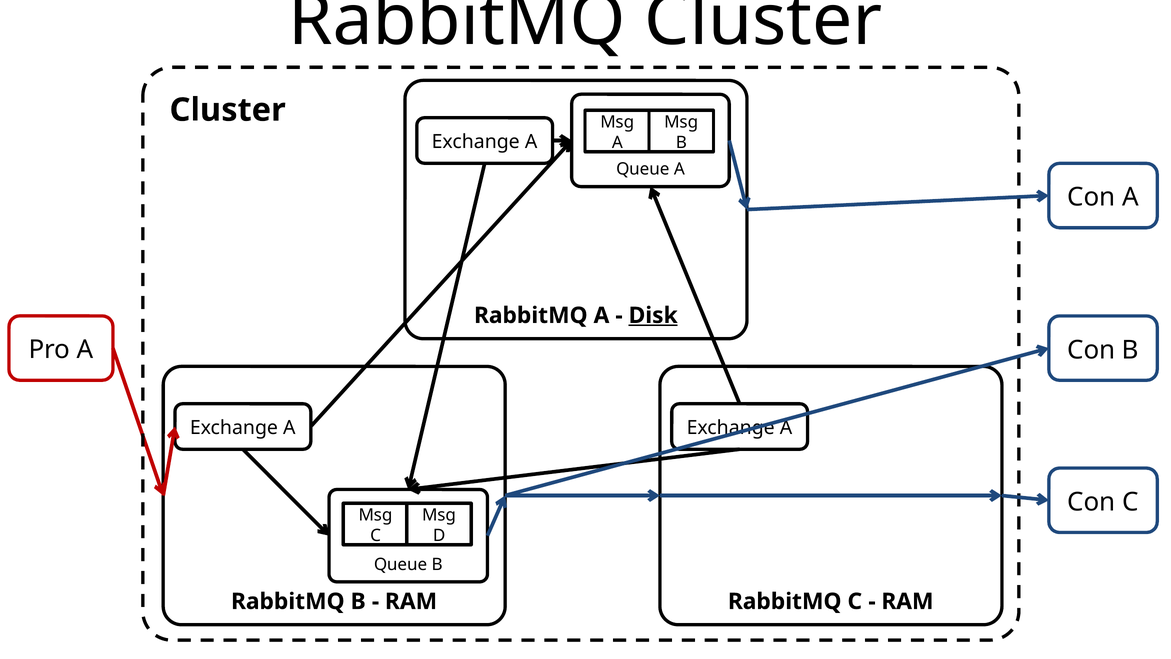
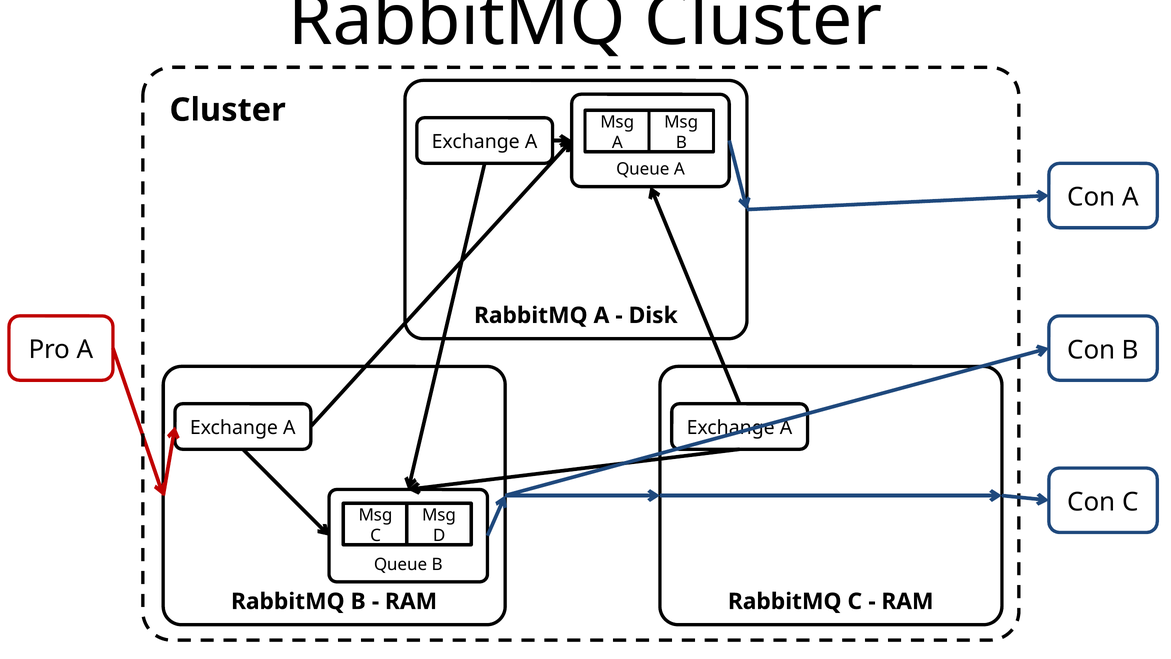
Disk underline: present -> none (653, 315)
